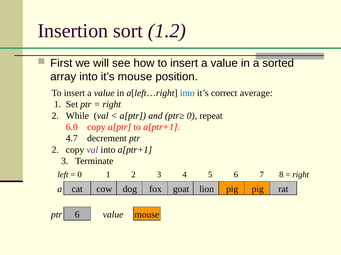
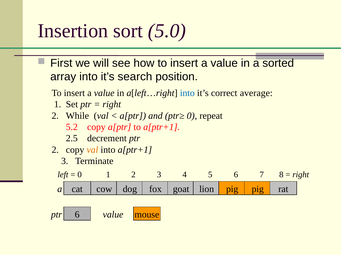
1.2: 1.2 -> 5.0 (167, 31)
it’s mouse: mouse -> search (135, 77)
6.0: 6.0 -> 5.2 (72, 127)
4.7: 4.7 -> 2.5 (72, 139)
val colour: purple -> orange (92, 150)
